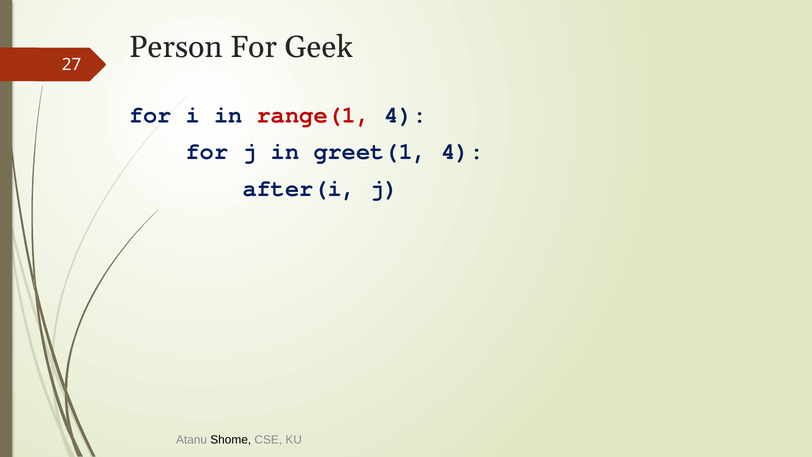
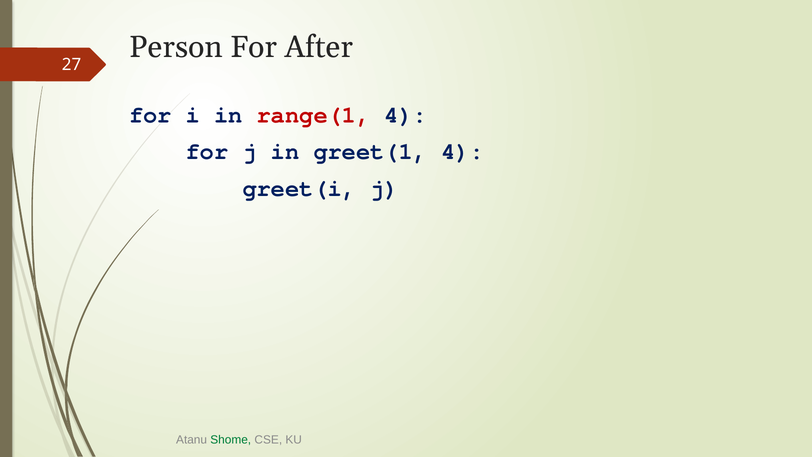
Geek: Geek -> After (319, 47)
after(i: after(i -> greet(i (299, 188)
Shome colour: black -> green (231, 439)
